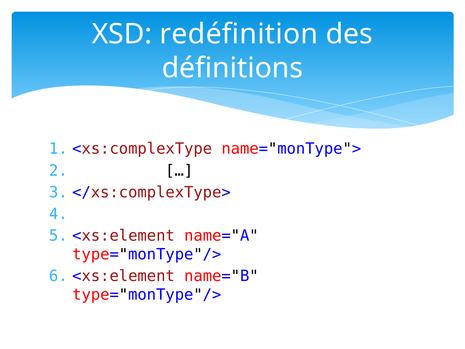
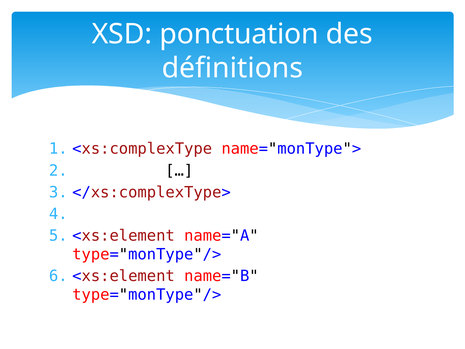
redéfinition: redéfinition -> ponctuation (239, 34)
